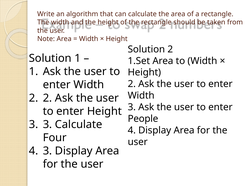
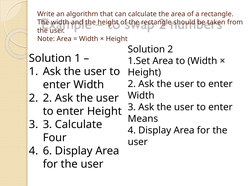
People: People -> Means (143, 119)
4 3: 3 -> 6 (48, 151)
